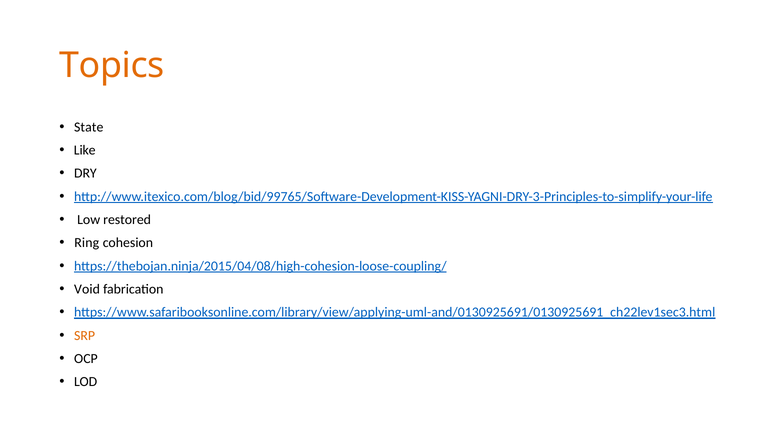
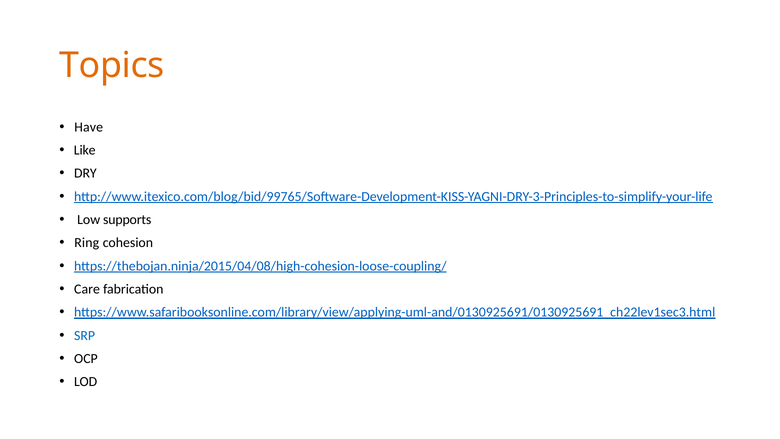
State: State -> Have (89, 127)
restored: restored -> supports (127, 220)
Void: Void -> Care (87, 289)
SRP colour: orange -> blue (85, 335)
